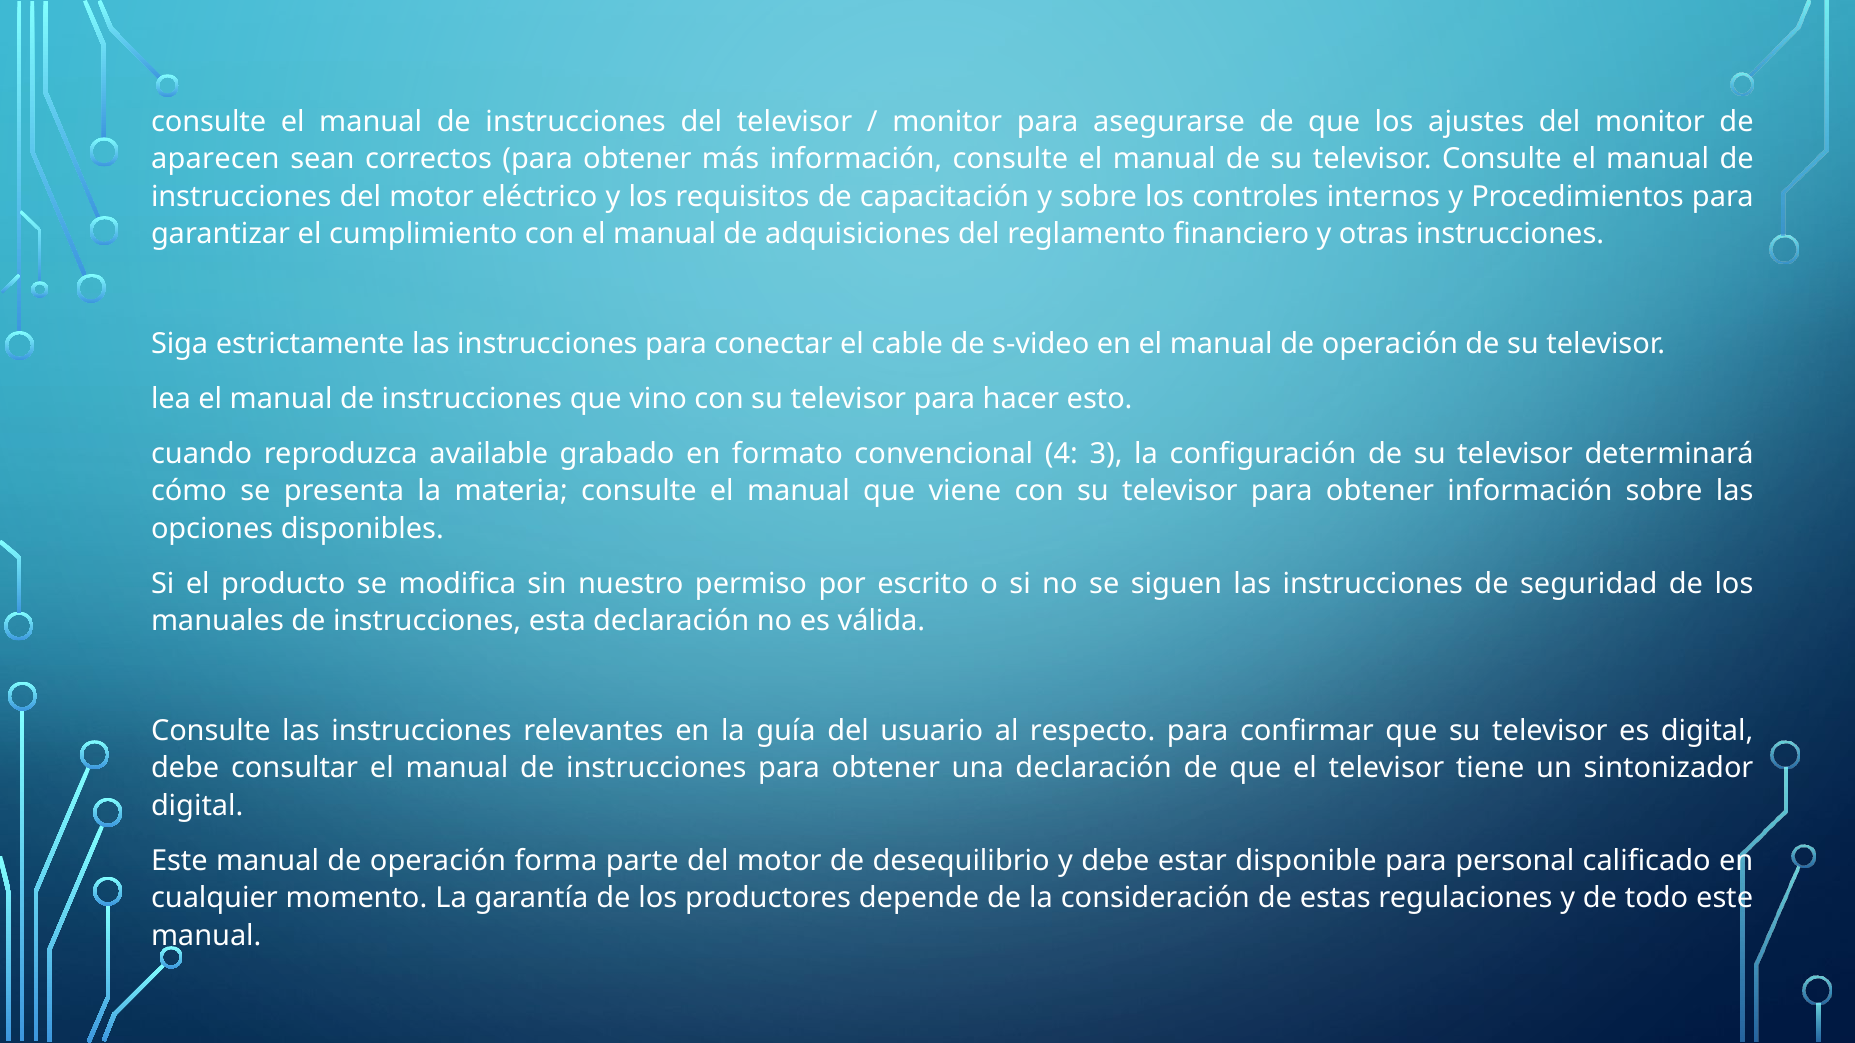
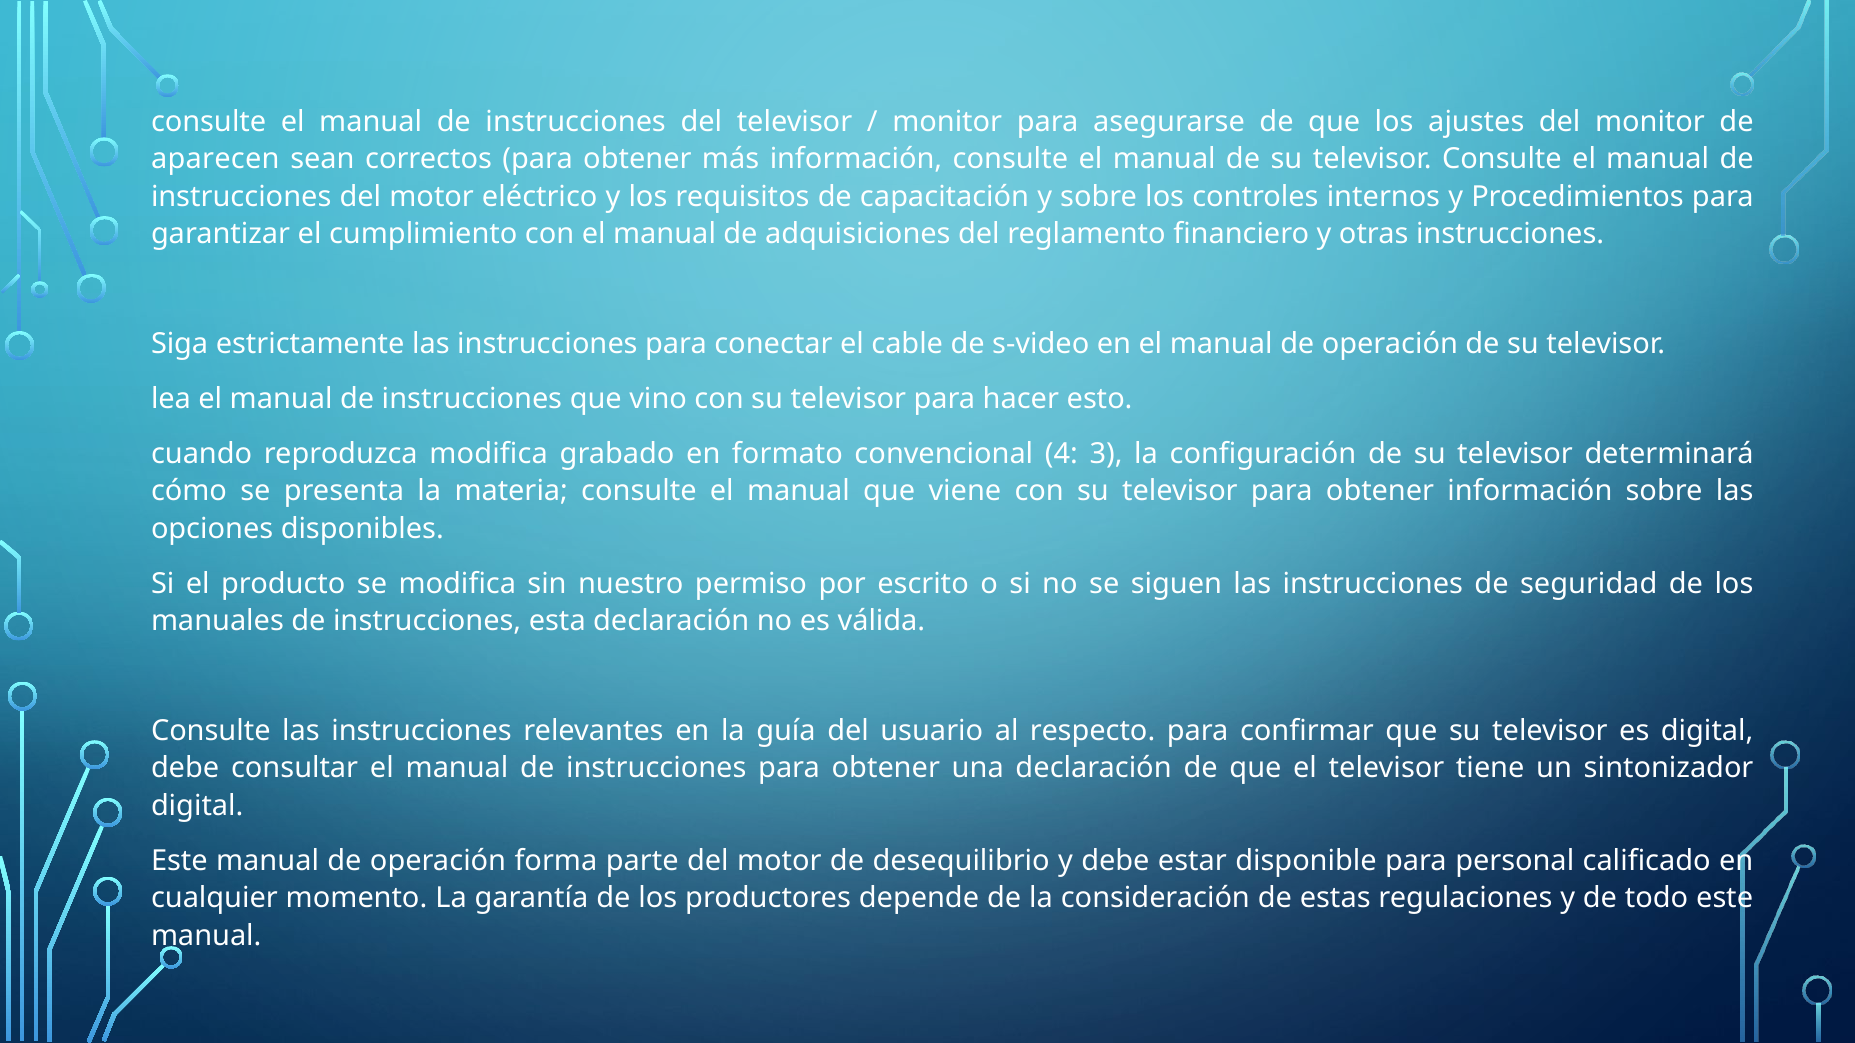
reproduzca available: available -> modifica (489, 454)
